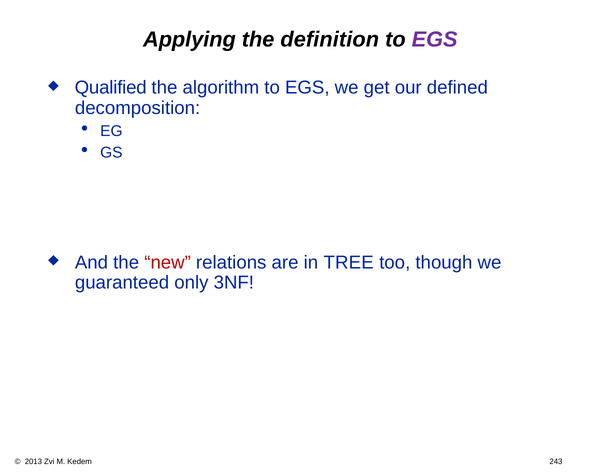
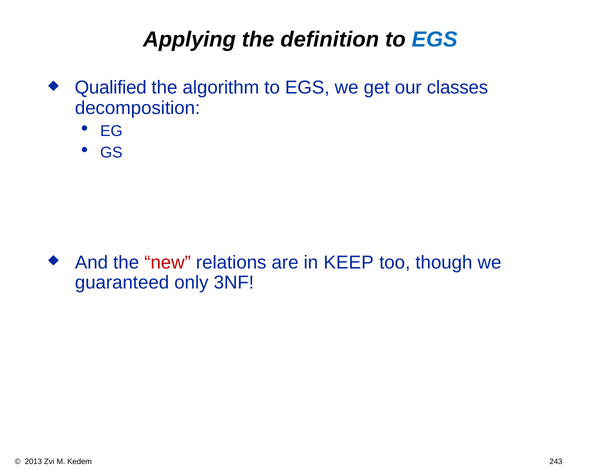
EGS colour: purple -> blue (435, 39)
defined: defined -> classes (457, 88)
TREE: TREE -> KEEP (349, 262)
